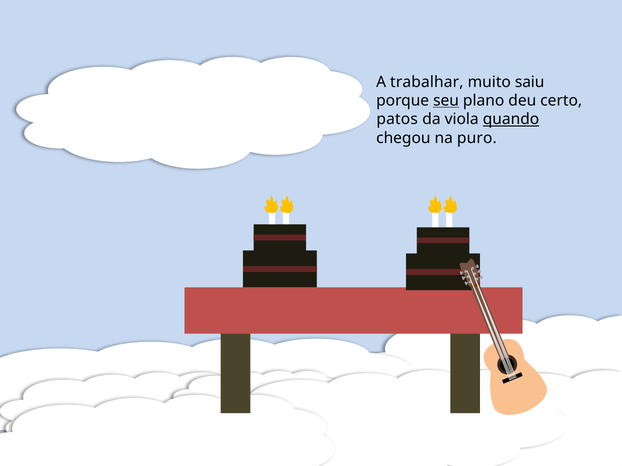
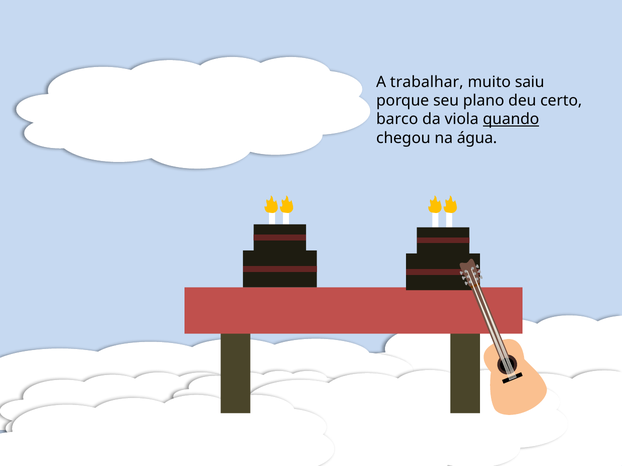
seu underline: present -> none (446, 101)
patos: patos -> barco (397, 119)
puro: puro -> água (477, 138)
